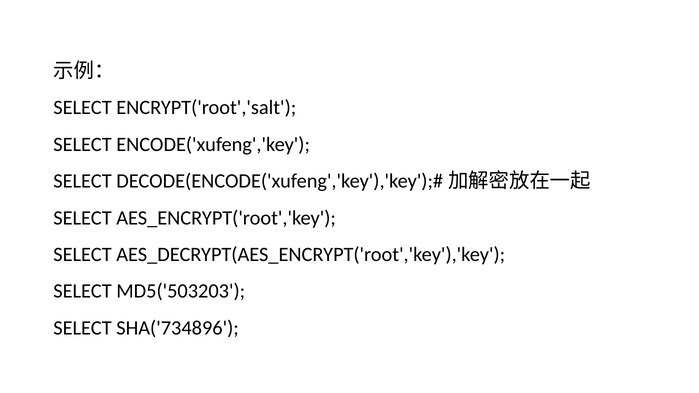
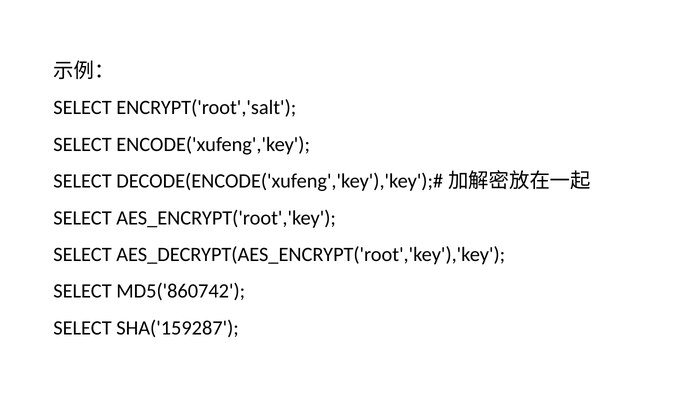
MD5('503203: MD5('503203 -> MD5('860742 (181, 291)
SHA('734896: SHA('734896 -> SHA('159287 (178, 328)
